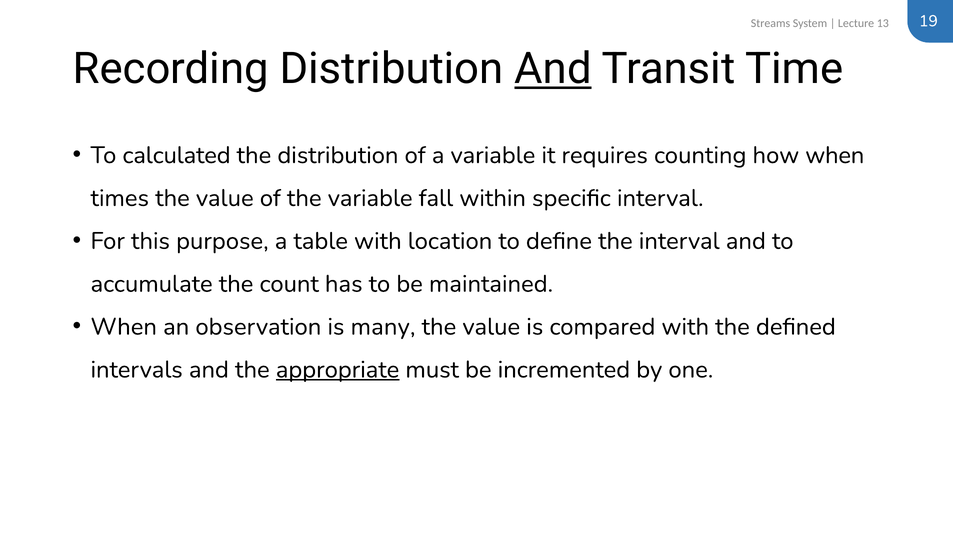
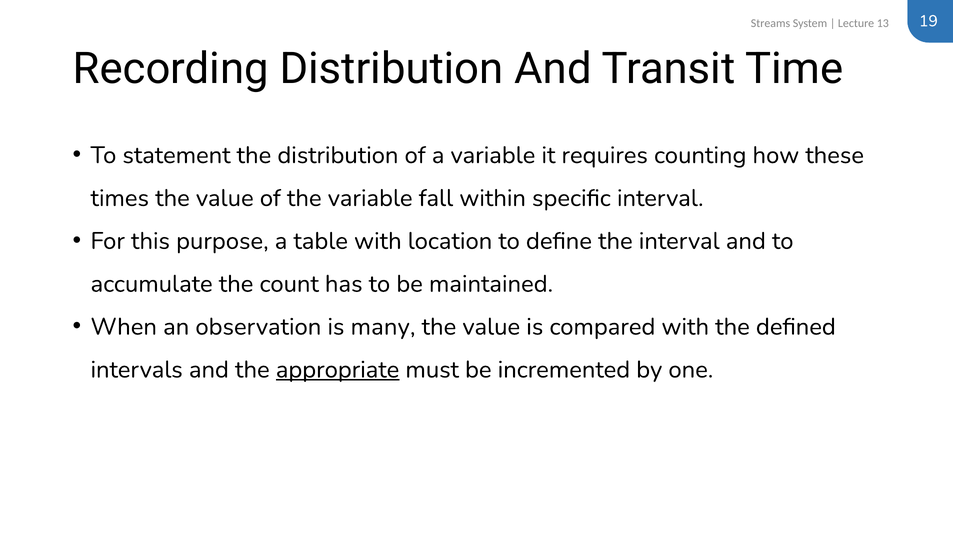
And underline: present -> none (553, 69)
calculated: calculated -> statement (176, 155)
how when: when -> these (835, 155)
